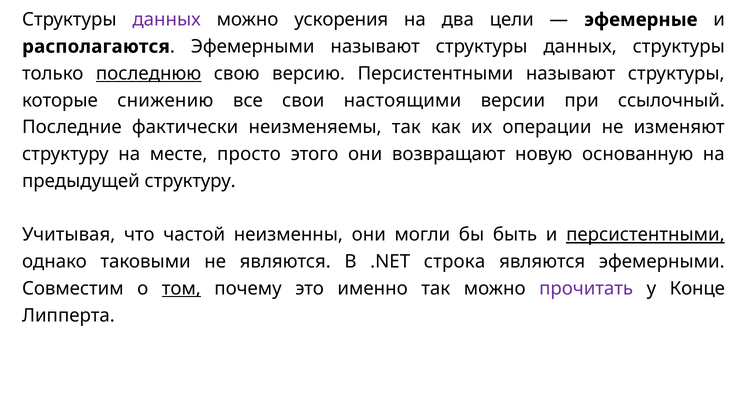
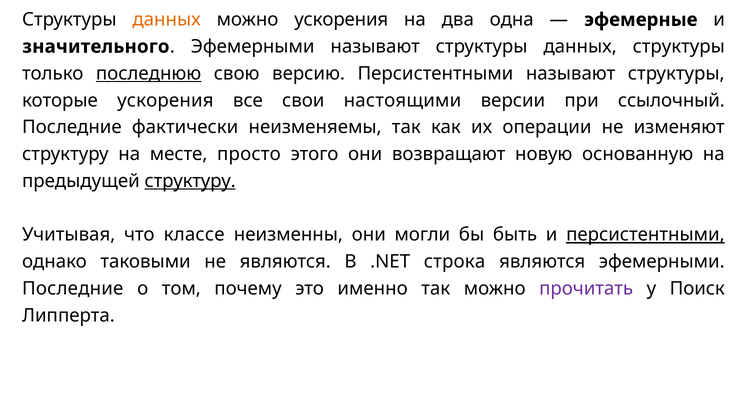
данных colour: purple -> orange (167, 20)
цели: цели -> одна (512, 20)
располагаются: располагаются -> значительного (96, 47)
которые снижению: снижению -> ускорения (165, 100)
структуру underline: none -> present (190, 181)
частой: частой -> классе (194, 235)
Совместим: Совместим -> Последние (73, 289)
том underline: present -> none (181, 289)
Конце: Конце -> Поиск (697, 289)
